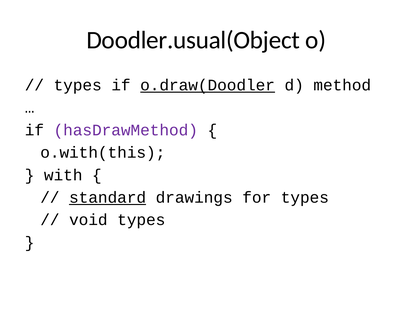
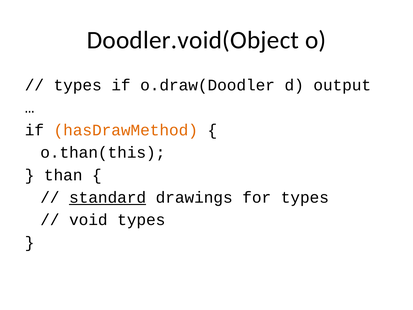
Doodler.usual(Object: Doodler.usual(Object -> Doodler.void(Object (193, 40)
o.draw(Doodler underline: present -> none (208, 85)
method: method -> output (342, 85)
hasDrawMethod colour: purple -> orange (126, 130)
o.with(this: o.with(this -> o.than(this (103, 152)
with: with -> than (63, 175)
